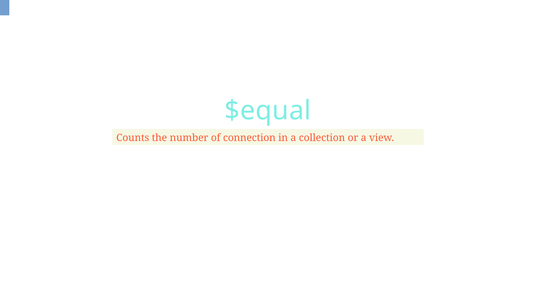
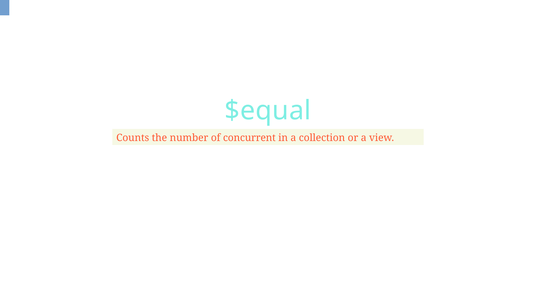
connection: connection -> concurrent (249, 137)
